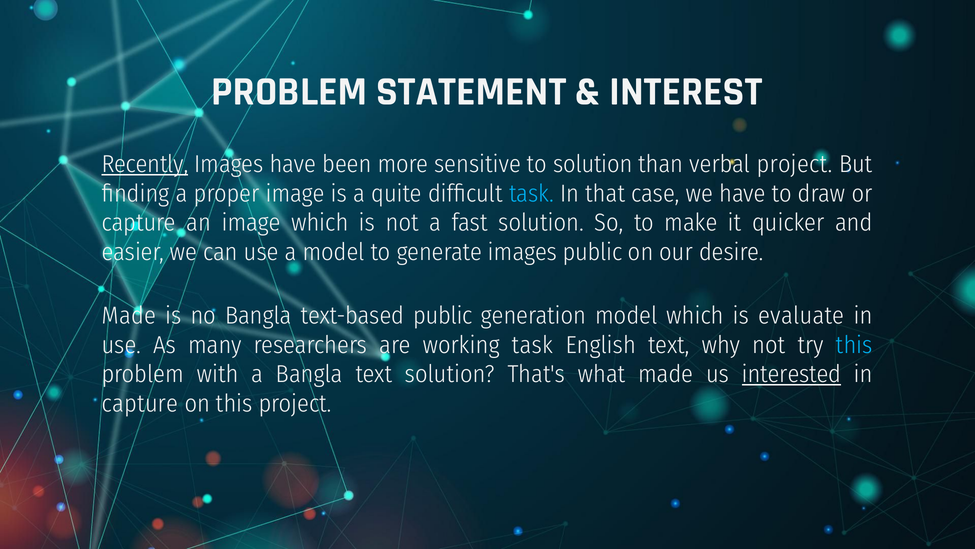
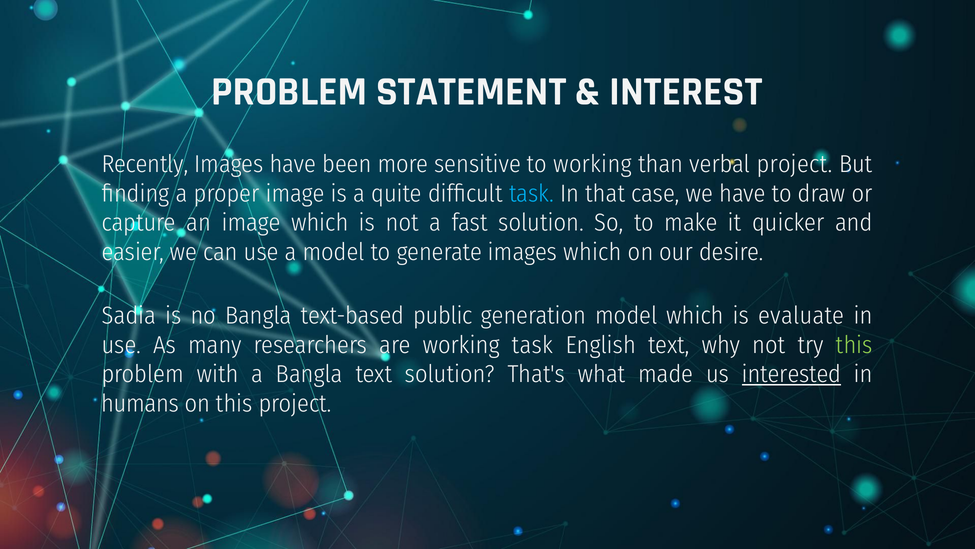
Recently underline: present -> none (145, 164)
to solution: solution -> working (593, 164)
images public: public -> which (592, 252)
Made: Made -> Sadia (129, 315)
this colour: light blue -> light green (854, 345)
capture: capture -> humans (140, 403)
